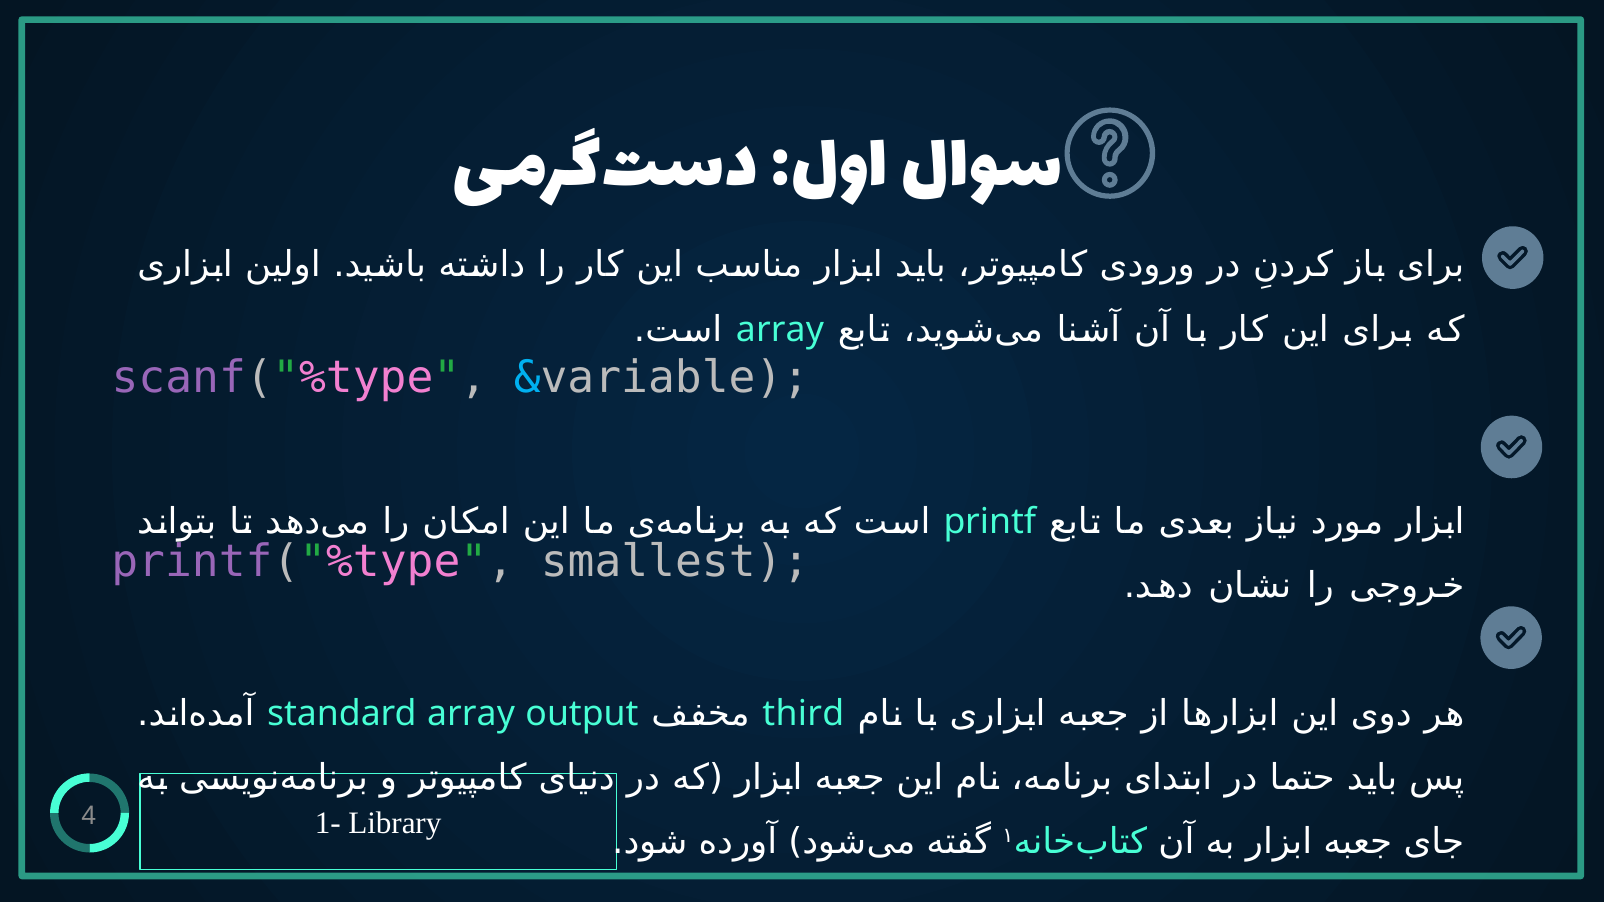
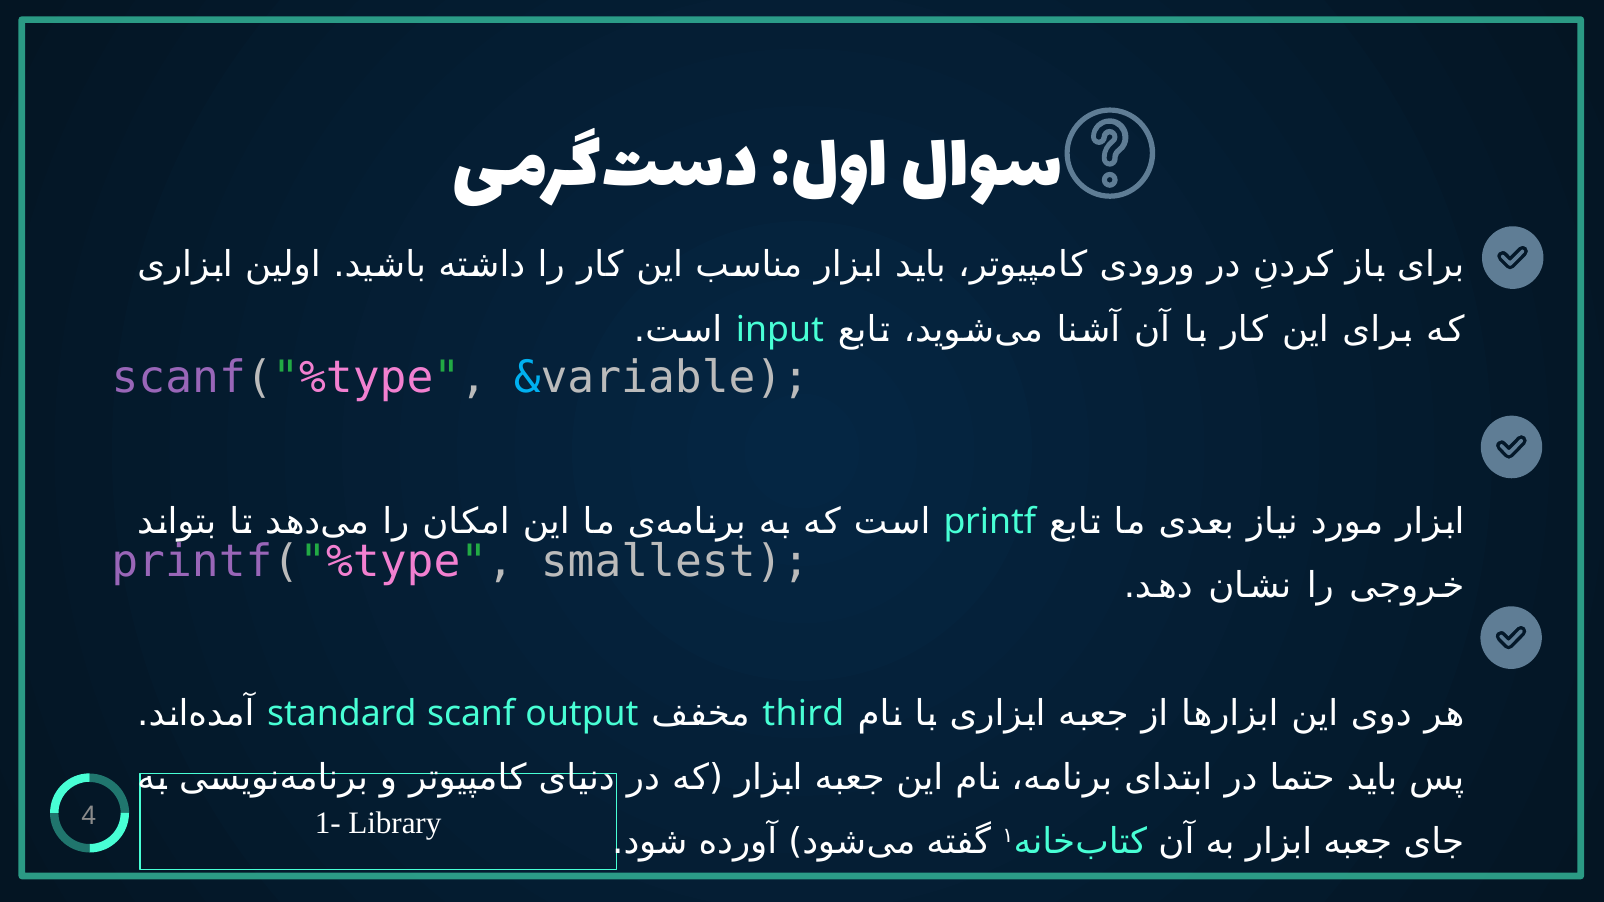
array: array -> input (780, 329)
standard array: array -> scanf (471, 714)
